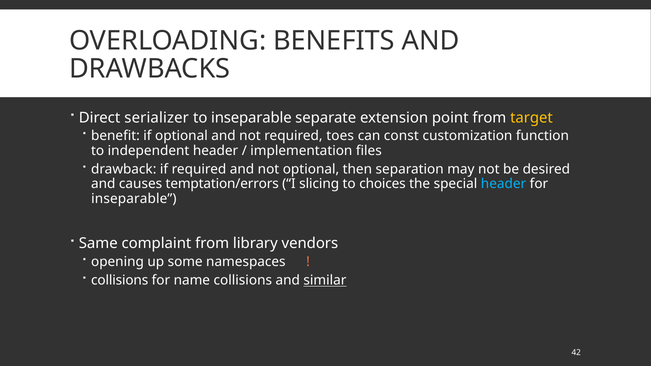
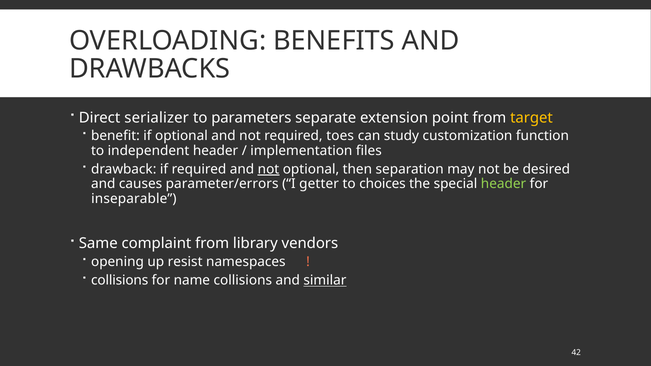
to inseparable: inseparable -> parameters (251, 118)
const: const -> study (401, 136)
not underline: none -> present (268, 169)
temptation/errors: temptation/errors -> parameter/errors (222, 184)
slicing: slicing -> getter (319, 184)
header colour: light blue -> light green (504, 184)
some: some -> resist (185, 262)
